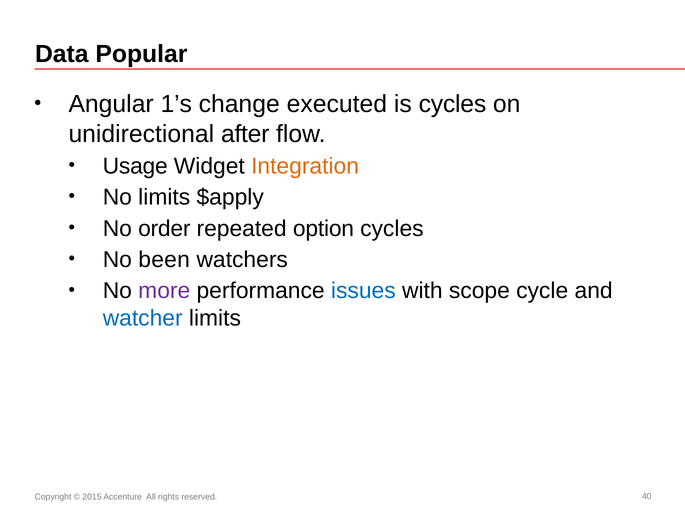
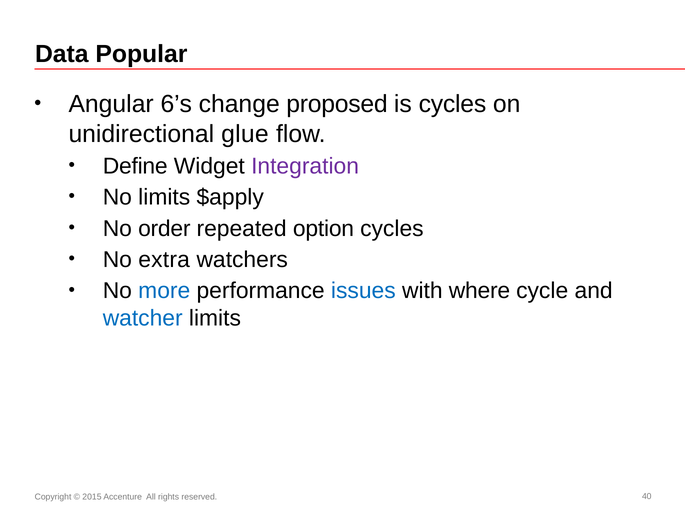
1’s: 1’s -> 6’s (176, 104)
executed: executed -> proposed (337, 104)
after: after -> glue (245, 134)
Usage: Usage -> Define (135, 166)
Integration colour: orange -> purple (305, 166)
been: been -> extra (164, 260)
more colour: purple -> blue (164, 291)
scope: scope -> where (479, 291)
